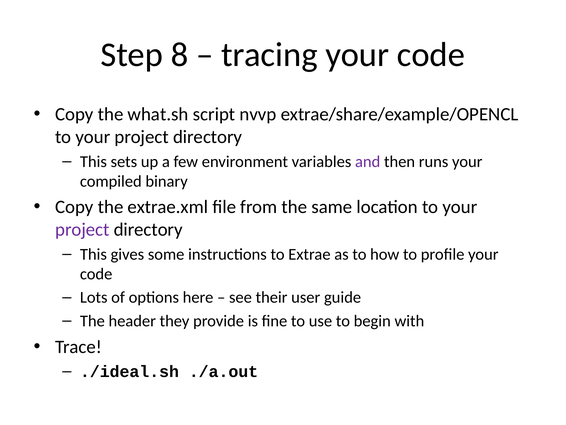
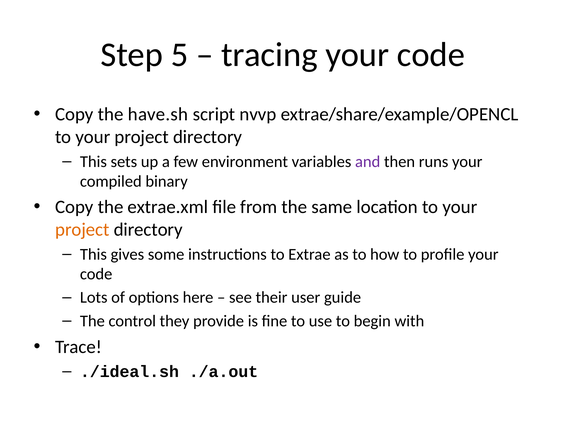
8: 8 -> 5 (180, 55)
what.sh: what.sh -> have.sh (158, 114)
project colour: purple -> orange (82, 229)
header: header -> control (132, 321)
